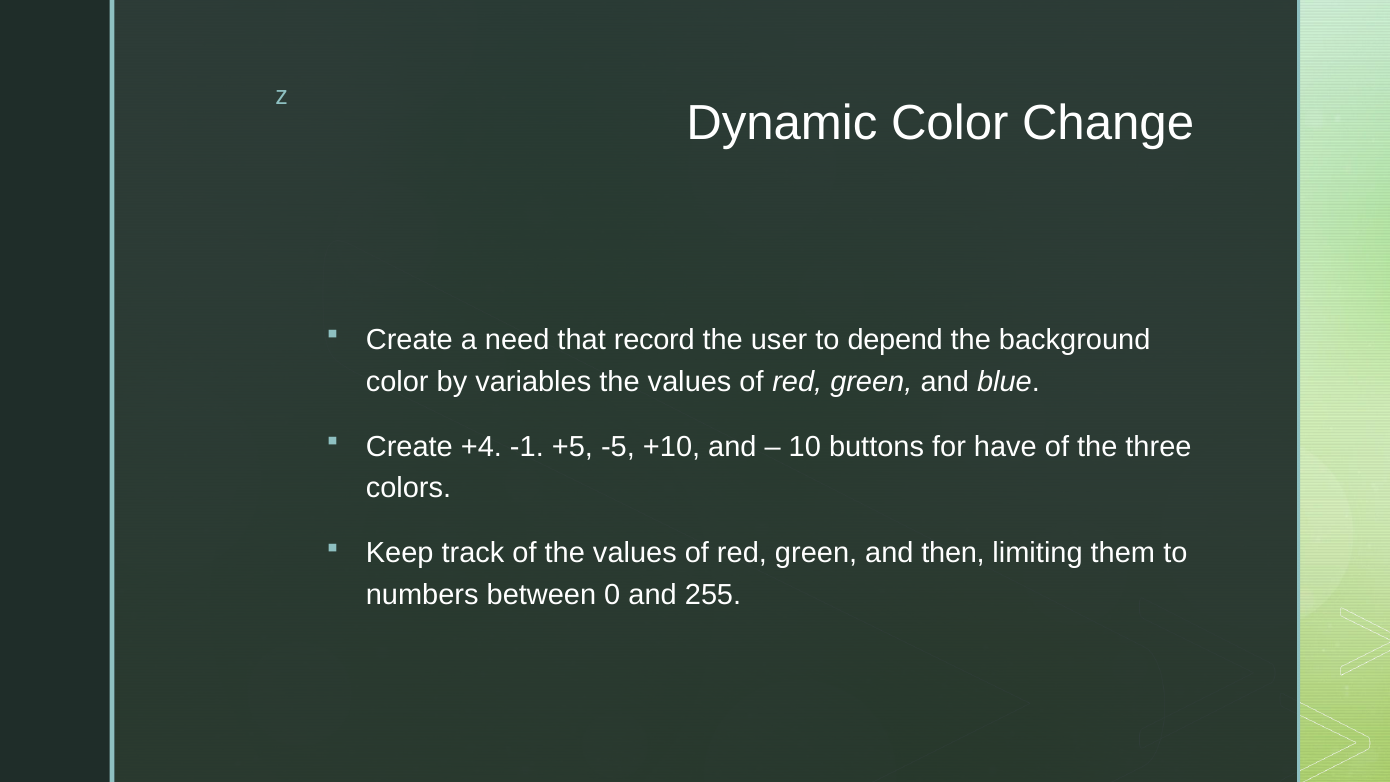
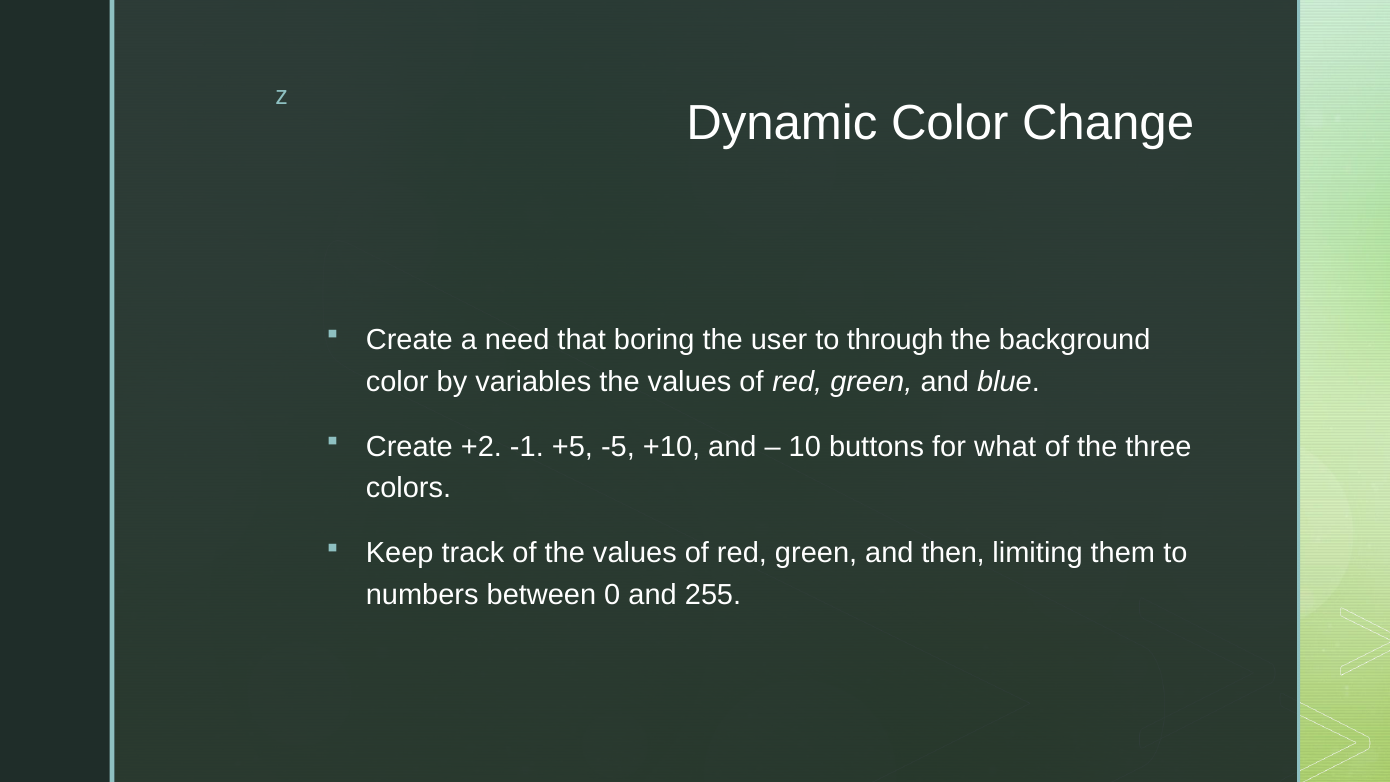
record: record -> boring (654, 340)
depend: depend -> through (895, 340)
+4: +4 -> +2 (481, 446)
have: have -> what (1005, 446)
